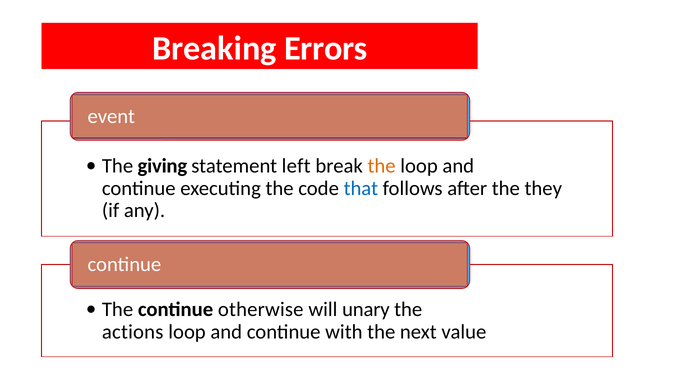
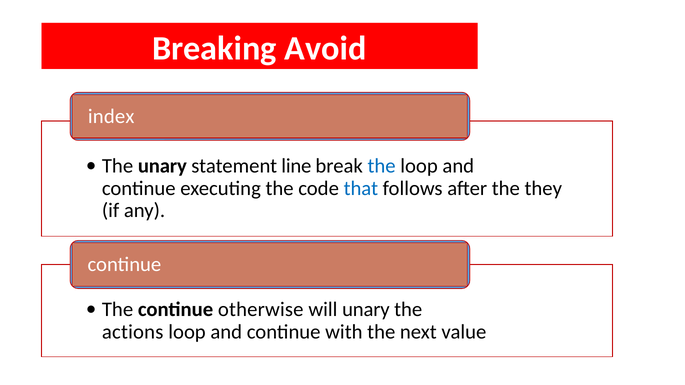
Errors: Errors -> Avoid (326, 48)
event: event -> index (111, 116)
The giving: giving -> unary (162, 166)
left: left -> line (296, 166)
the colour: orange -> blue (382, 166)
